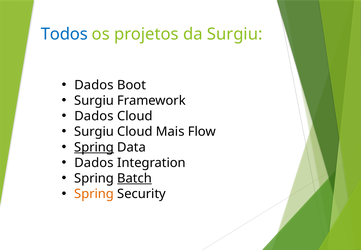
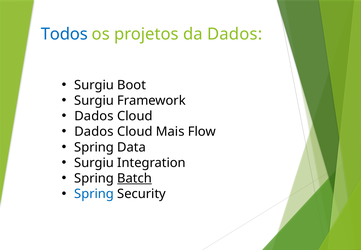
da Surgiu: Surgiu -> Dados (235, 34)
Dados: Dados -> Surgiu (94, 85)
Surgiu: Surgiu -> Dados (94, 132)
Spring underline: present -> none (94, 147)
Dados: Dados -> Surgiu (94, 163)
Spring colour: orange -> blue (94, 194)
